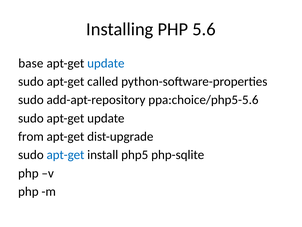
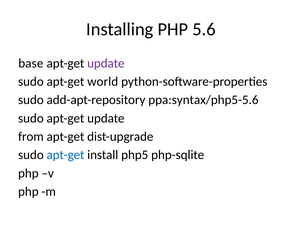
update colour: blue -> purple (106, 63)
called: called -> world (103, 81)
ppa:choice/php5-5.6: ppa:choice/php5-5.6 -> ppa:syntax/php5-5.6 (203, 100)
